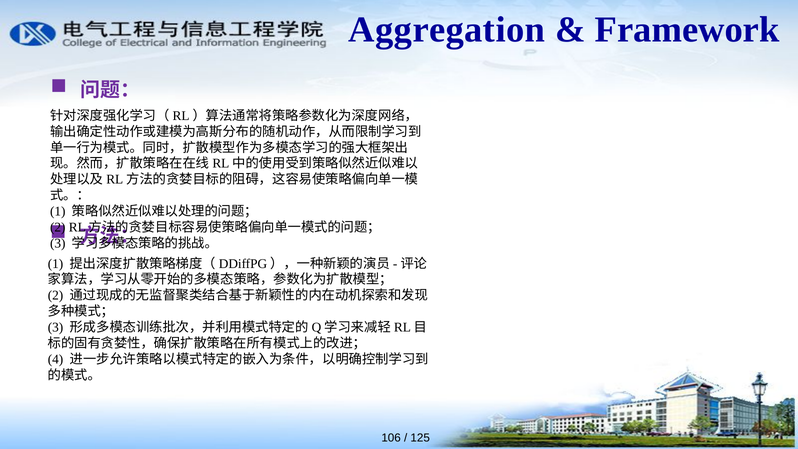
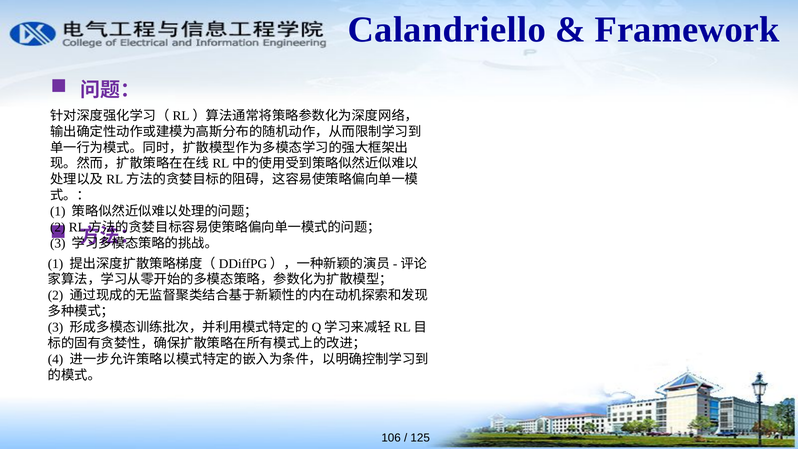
Aggregation: Aggregation -> Calandriello (447, 29)
